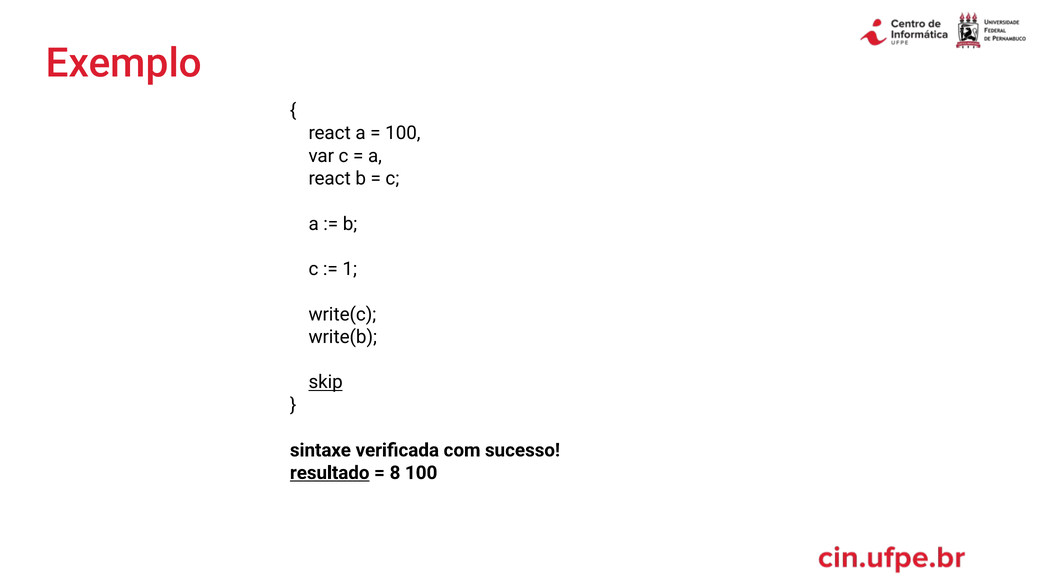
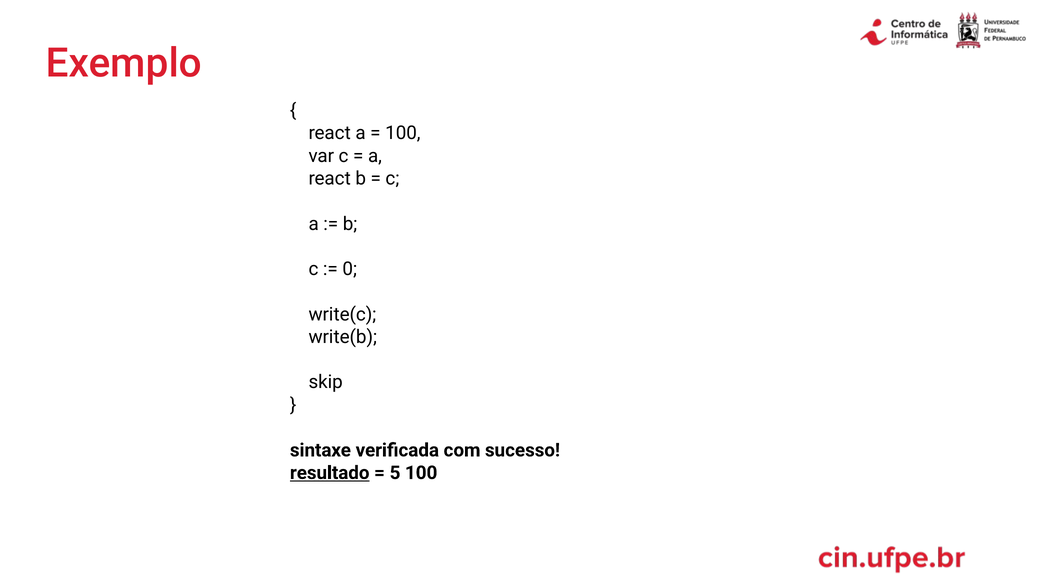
1: 1 -> 0 (350, 269)
skip underline: present -> none (326, 382)
8: 8 -> 5 (395, 473)
